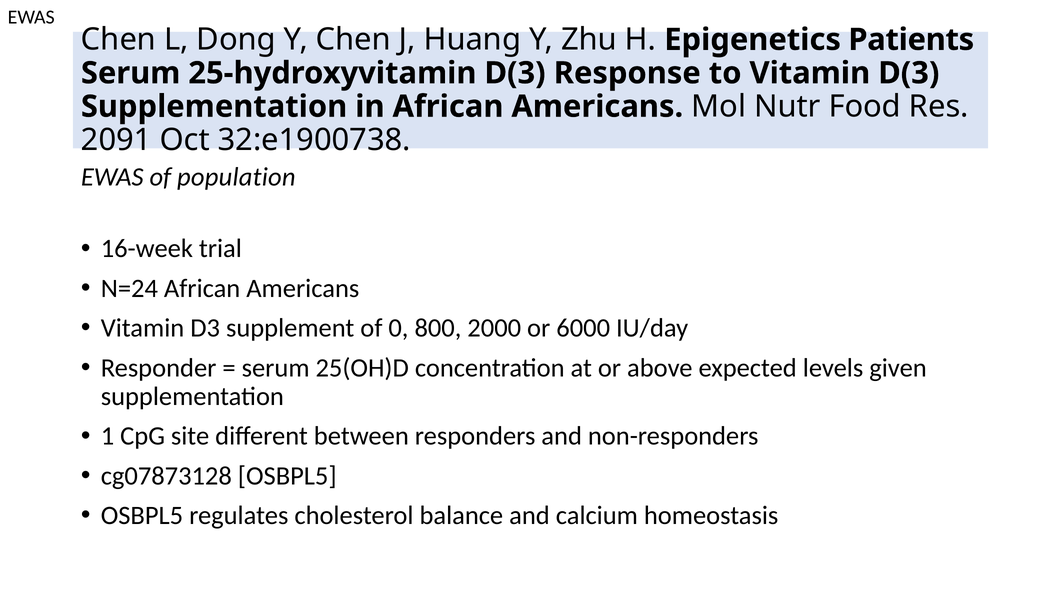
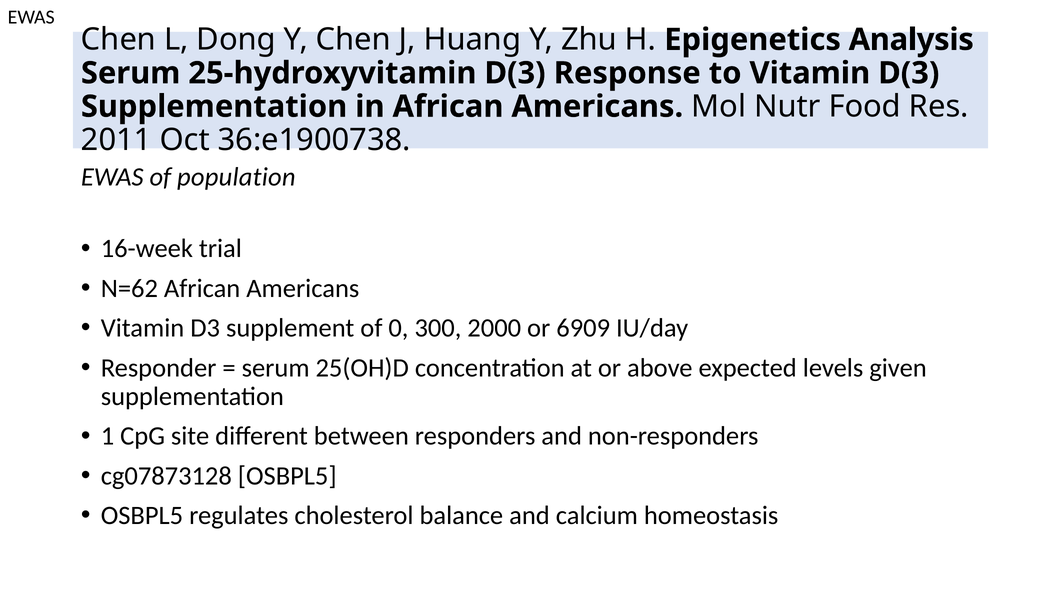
Patients: Patients -> Analysis (911, 40)
2091: 2091 -> 2011 (116, 140)
32:e1900738: 32:e1900738 -> 36:e1900738 (314, 140)
N=24: N=24 -> N=62 (129, 288)
800: 800 -> 300 (438, 328)
6000: 6000 -> 6909 (583, 328)
